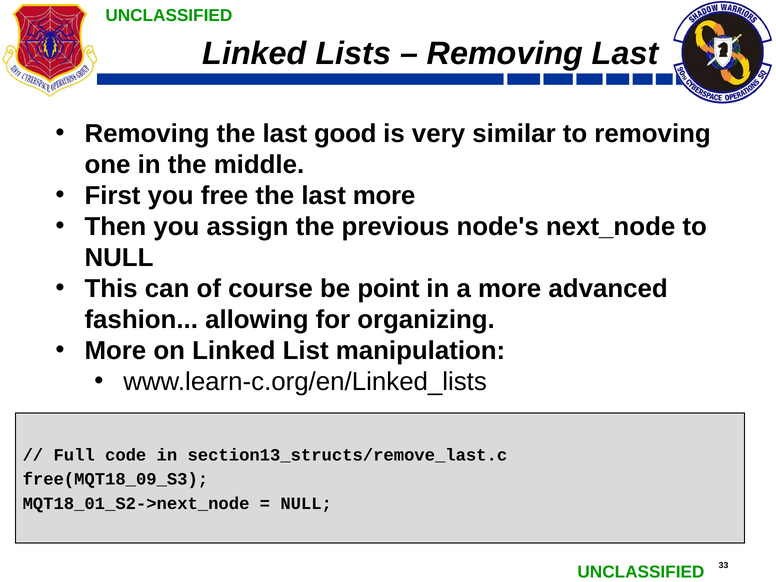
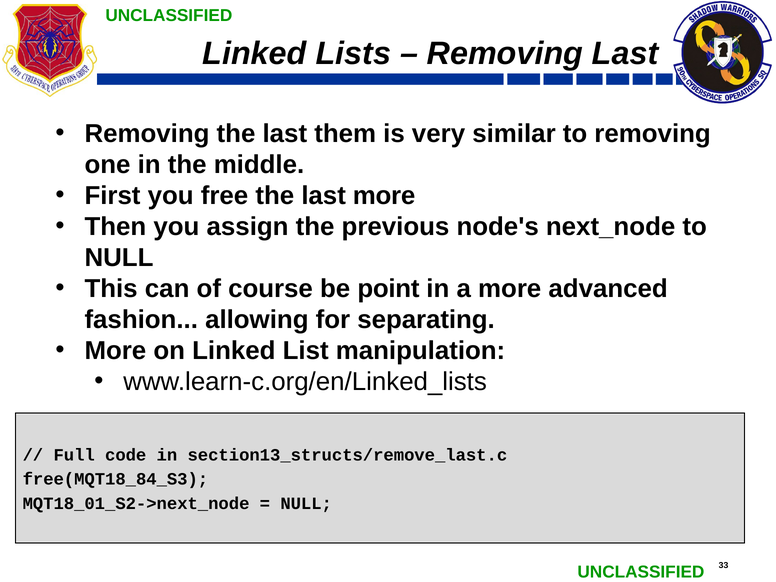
good: good -> them (345, 134)
organizing: organizing -> separating (426, 320)
free(MQT18_09_S3: free(MQT18_09_S3 -> free(MQT18_84_S3 (115, 479)
